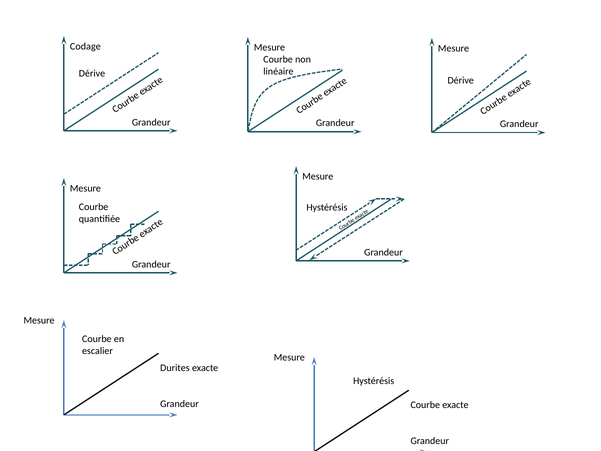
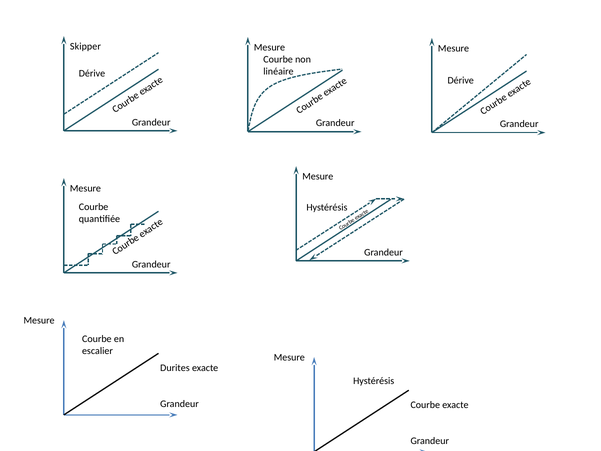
Codage: Codage -> Skipper (85, 46)
